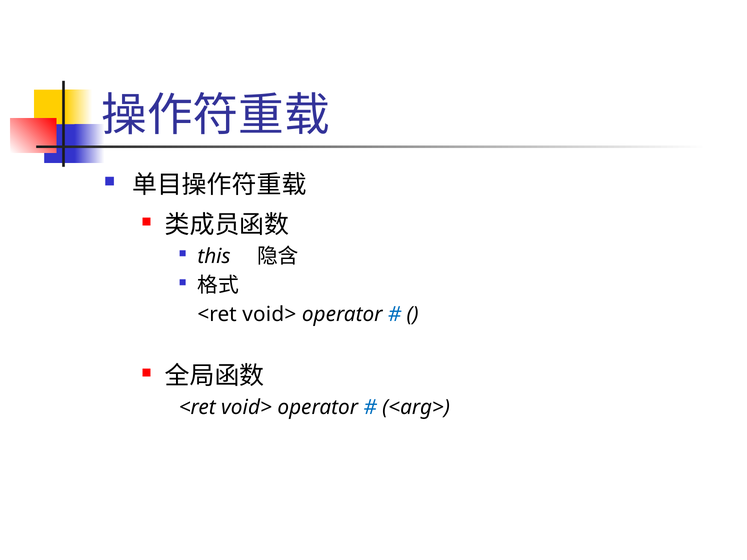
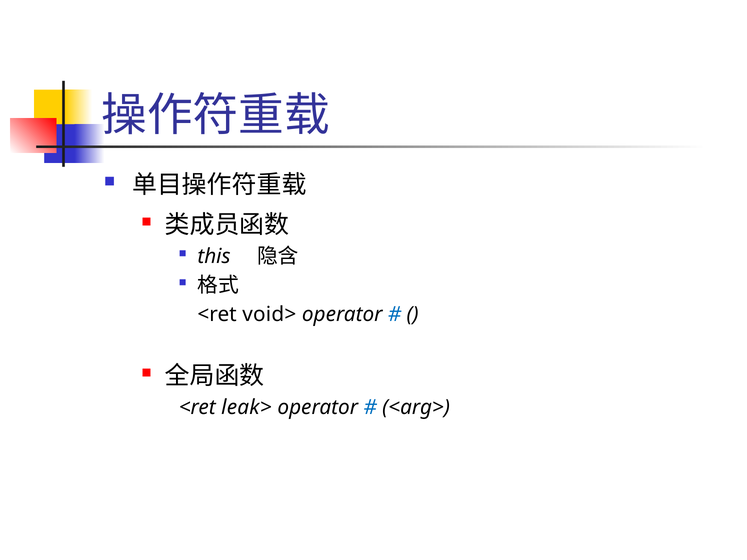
void>: void> -> leak> (246, 408)
